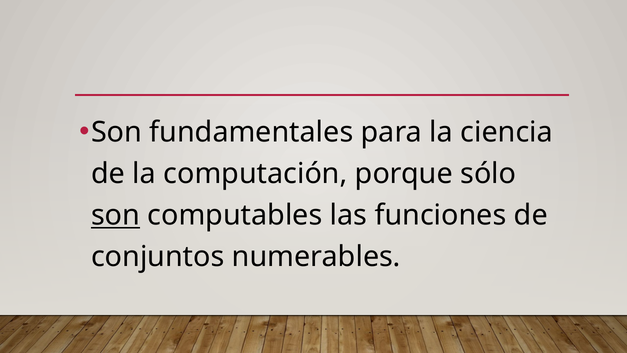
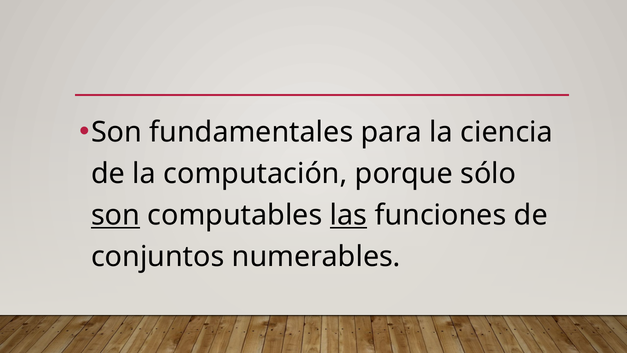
las underline: none -> present (349, 215)
